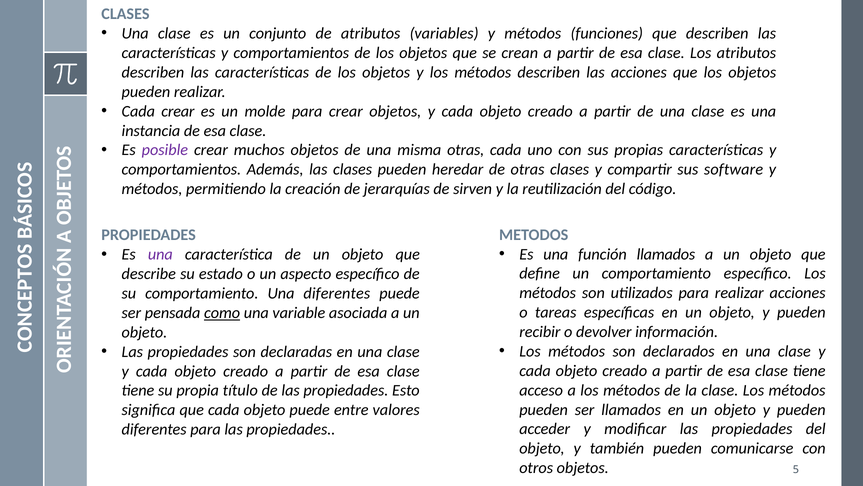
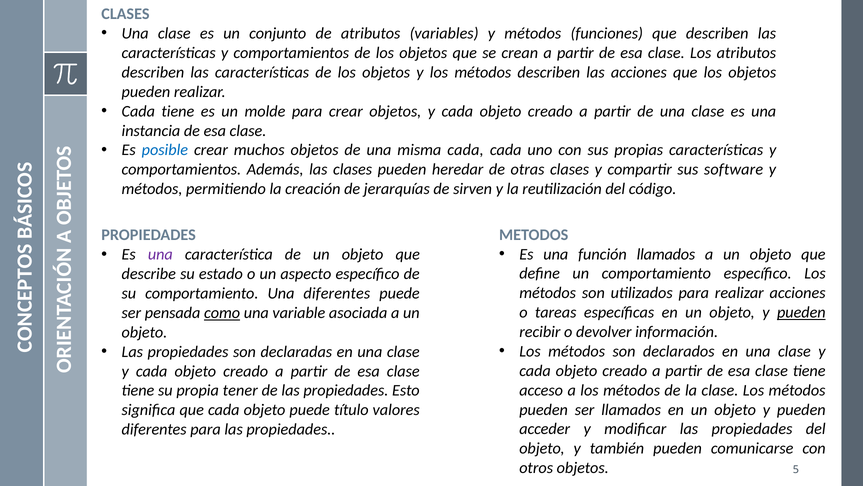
Cada crear: crear -> tiene (178, 111)
posible colour: purple -> blue (165, 150)
misma otras: otras -> cada (466, 150)
pueden underline: none -> present (801, 312)
título: título -> tener (240, 390)
entre: entre -> título (351, 410)
